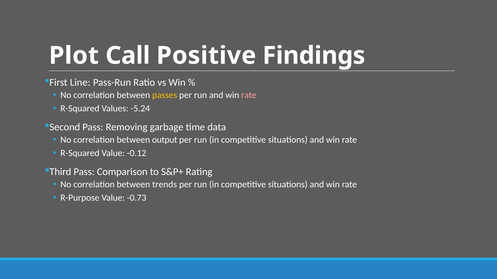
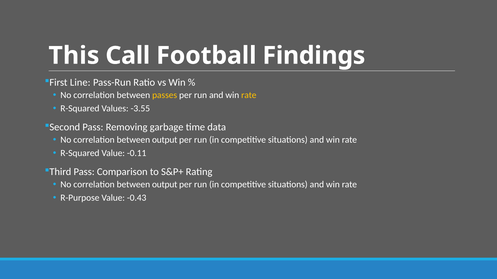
Plot: Plot -> This (74, 56)
Positive: Positive -> Football (206, 56)
rate colour: pink -> yellow (249, 95)
-5.24: -5.24 -> -3.55 (140, 109)
-0.12: -0.12 -> -0.11 (137, 153)
trends: trends -> output (165, 185)
-0.73: -0.73 -> -0.43 (137, 198)
